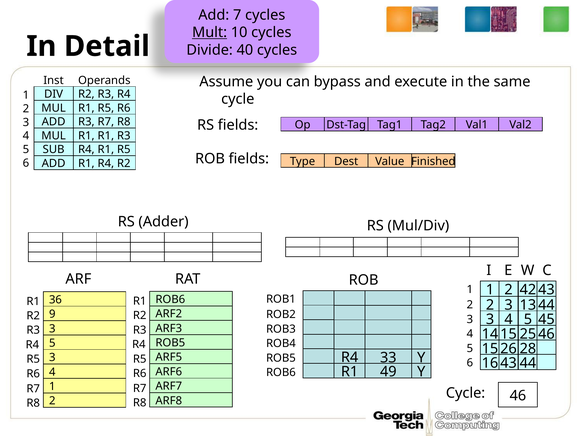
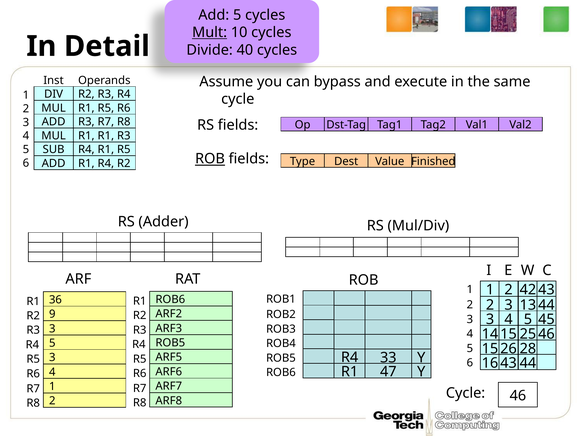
Add 7: 7 -> 5 (237, 15)
ROB underline: none -> present (210, 159)
49: 49 -> 47 (388, 371)
